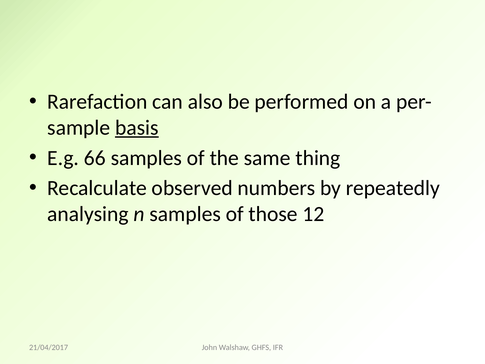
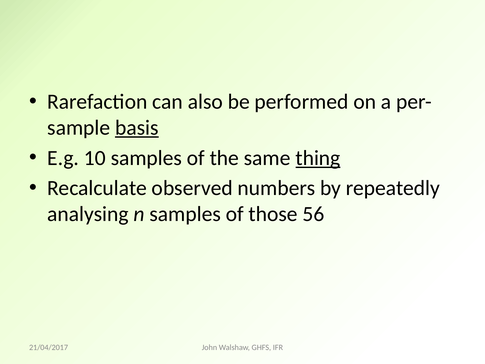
66: 66 -> 10 (95, 158)
thing underline: none -> present (318, 158)
12: 12 -> 56 (313, 214)
